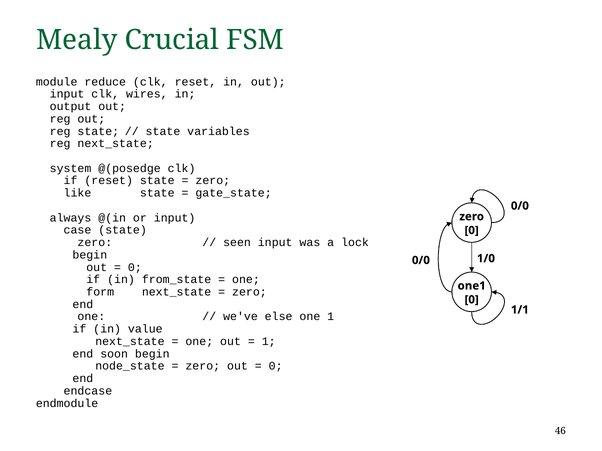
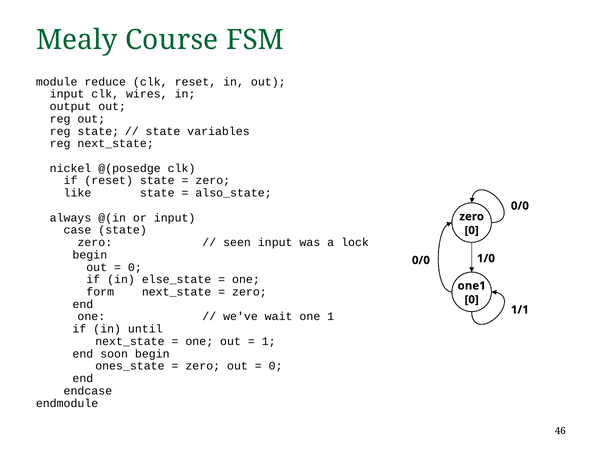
Crucial: Crucial -> Course (172, 40)
system: system -> nickel (71, 168)
gate_state: gate_state -> also_state (234, 193)
from_state: from_state -> else_state (177, 280)
else: else -> wait (279, 317)
value: value -> until (145, 329)
node_state: node_state -> ones_state (130, 366)
